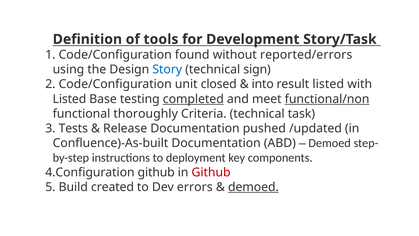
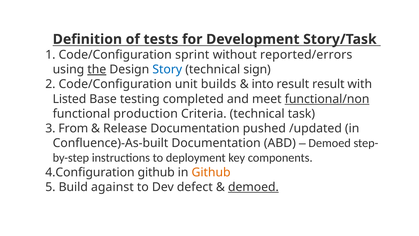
tools: tools -> tests (161, 39)
found: found -> sprint (192, 55)
the underline: none -> present (97, 70)
closed: closed -> builds (219, 84)
result listed: listed -> result (328, 84)
completed underline: present -> none (193, 99)
thoroughly: thoroughly -> production (146, 114)
Tests: Tests -> From (73, 128)
Github colour: red -> orange (211, 172)
created: created -> against (112, 187)
errors: errors -> defect (195, 187)
